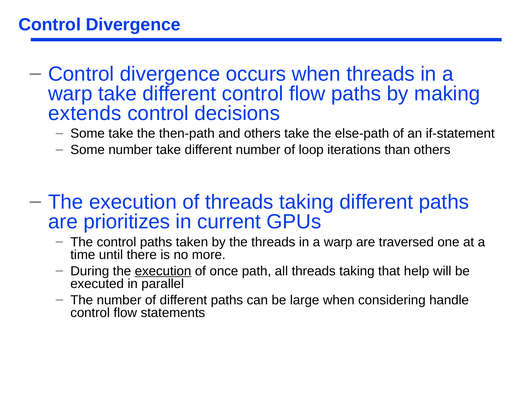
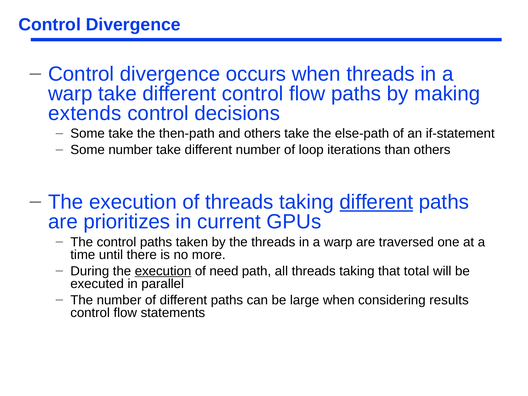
different underline: none -> present (376, 202)
once: once -> need (224, 271)
help: help -> total (417, 271)
handle: handle -> results (449, 300)
